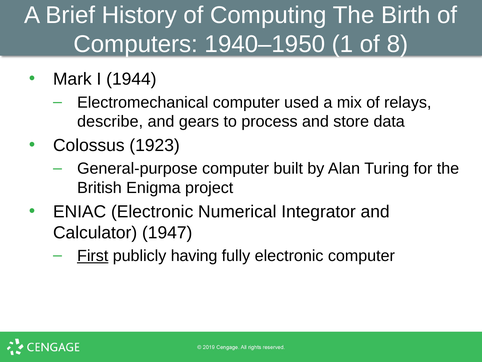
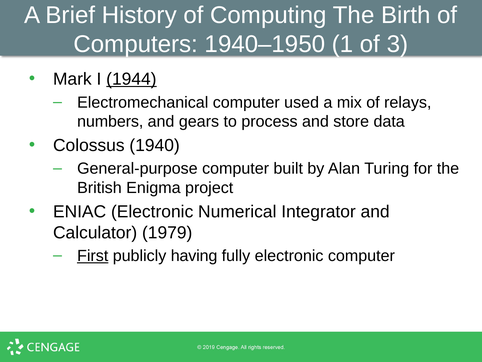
8: 8 -> 3 (397, 44)
1944 underline: none -> present (131, 79)
describe: describe -> numbers (110, 121)
1923: 1923 -> 1940 (155, 145)
1947: 1947 -> 1979 (167, 232)
